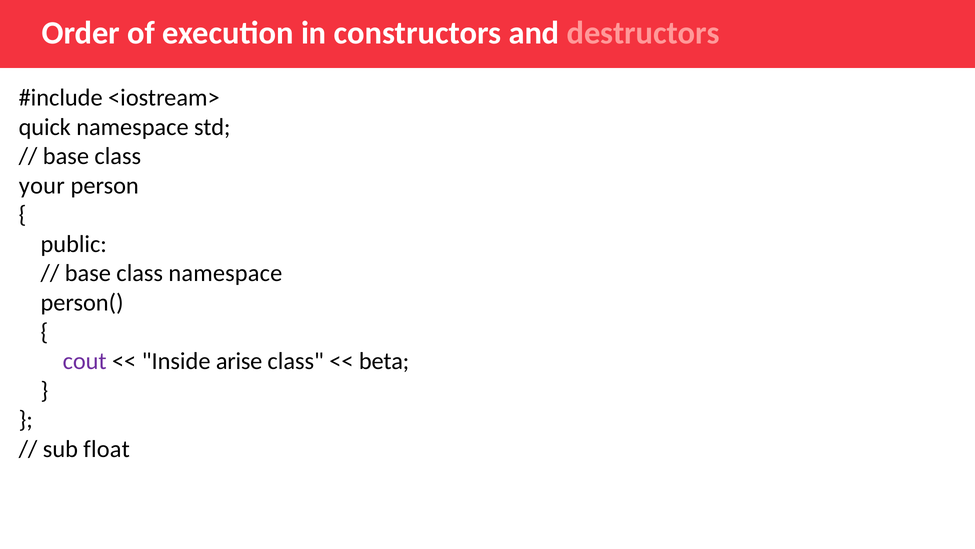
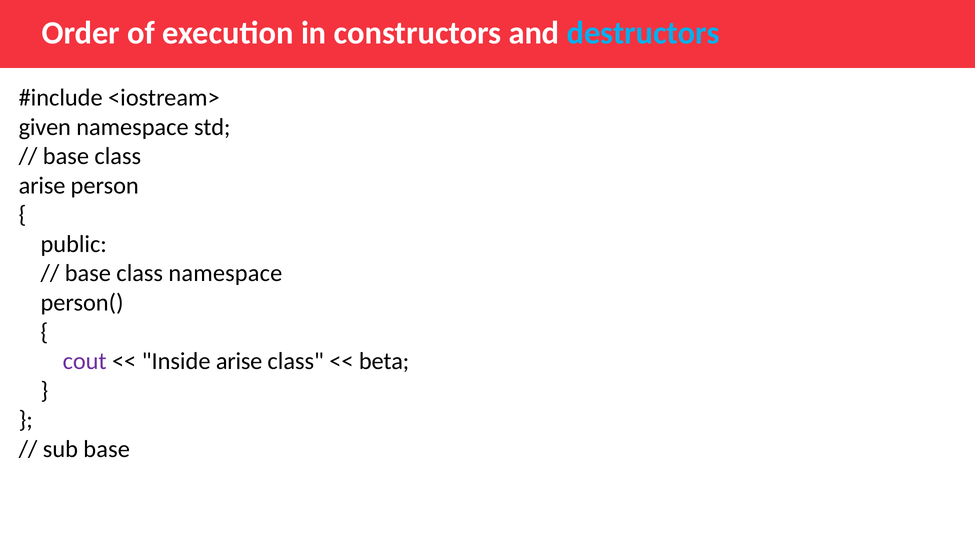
destructors colour: pink -> light blue (643, 33)
quick: quick -> given (45, 127)
your: your -> arise (42, 185)
sub float: float -> base (107, 449)
